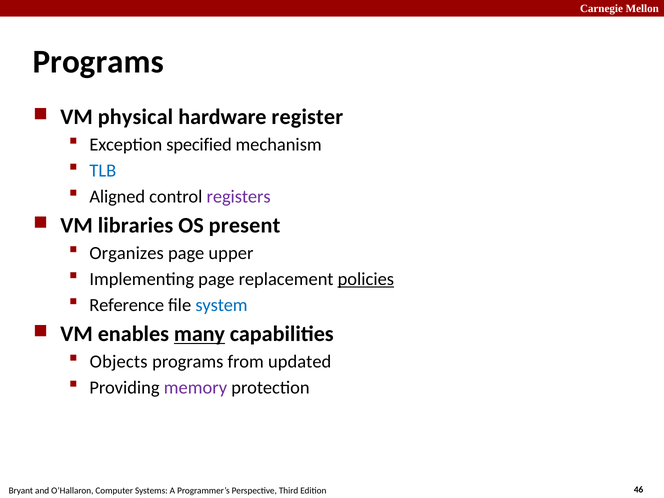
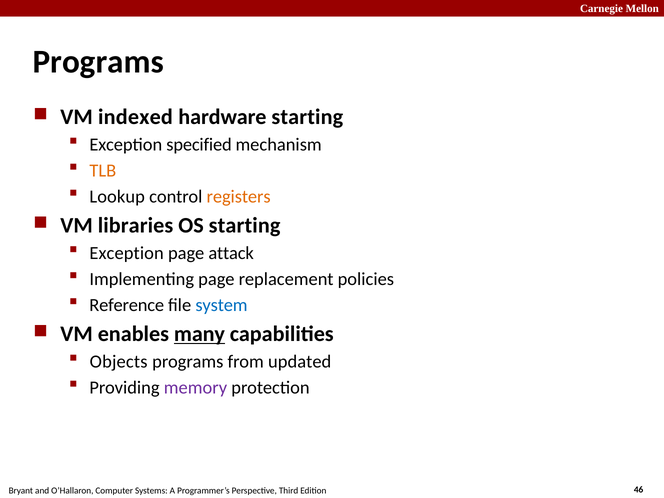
physical: physical -> indexed (135, 117)
hardware register: register -> starting (307, 117)
TLB colour: blue -> orange (103, 171)
Aligned: Aligned -> Lookup (117, 197)
registers colour: purple -> orange (239, 197)
OS present: present -> starting (245, 226)
Organizes: Organizes -> Exception (127, 253)
upper: upper -> attack (231, 253)
policies underline: present -> none (366, 279)
